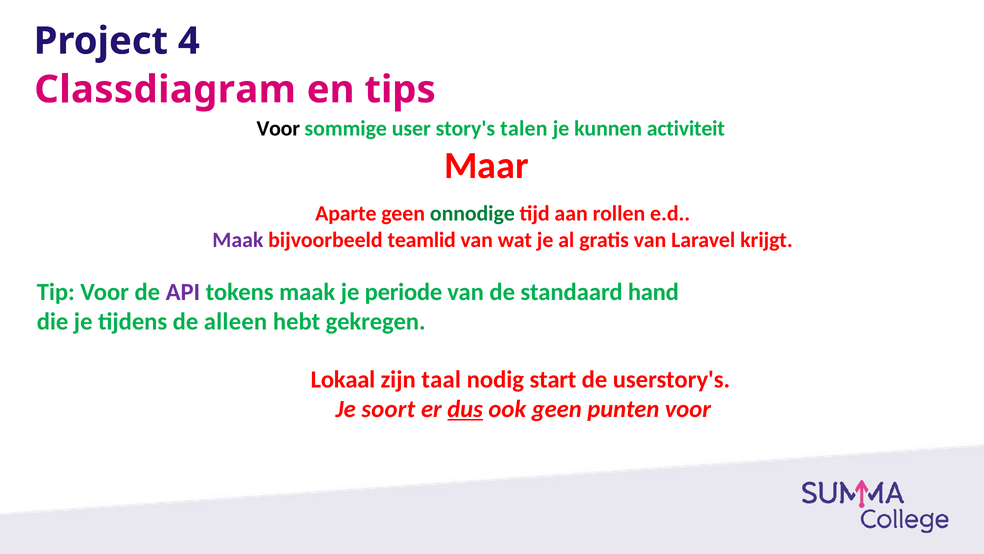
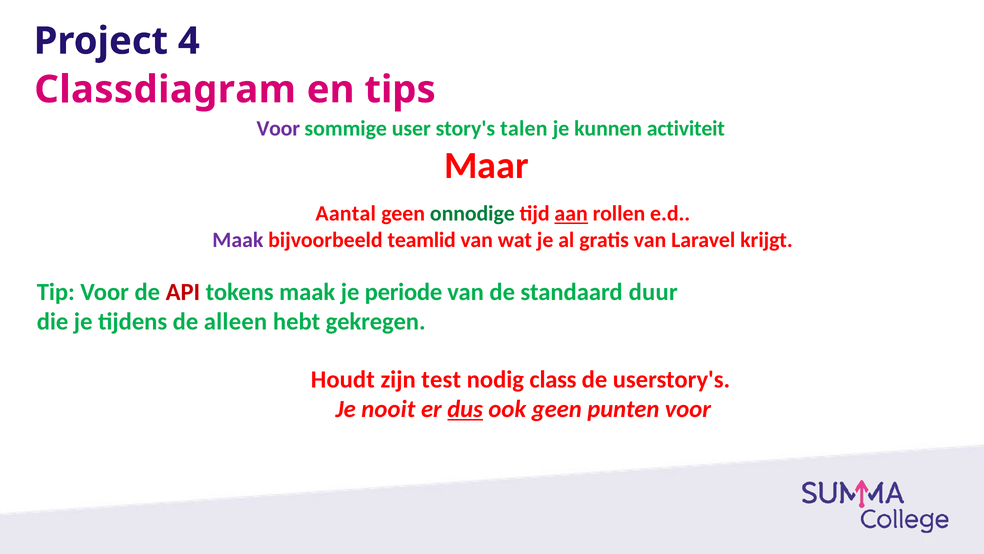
Voor colour: black -> purple (278, 128)
Aparte: Aparte -> Aantal (346, 214)
aan underline: none -> present (571, 214)
API colour: purple -> red (183, 292)
hand: hand -> duur (653, 292)
Lokaal: Lokaal -> Houdt (343, 379)
taal: taal -> test (441, 379)
start: start -> class (553, 379)
soort: soort -> nooit (388, 409)
